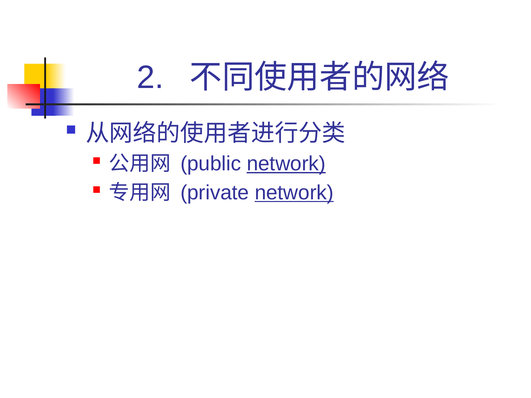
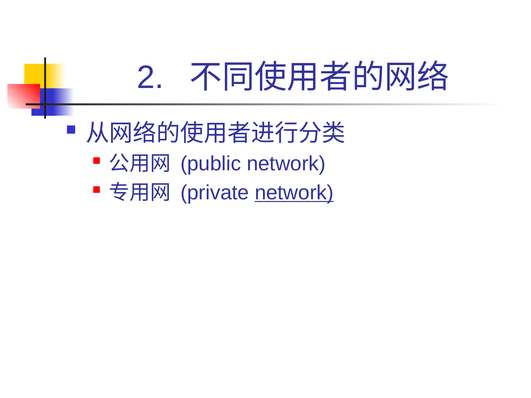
network underline: present -> none (286, 164)
